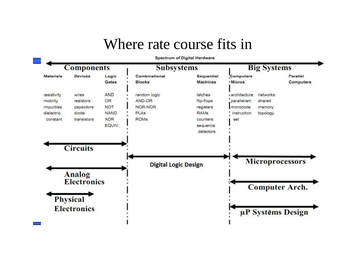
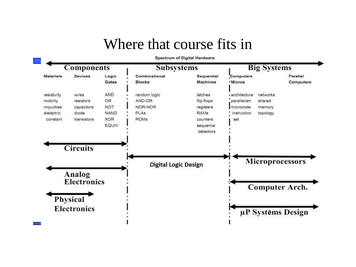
rate: rate -> that (159, 44)
